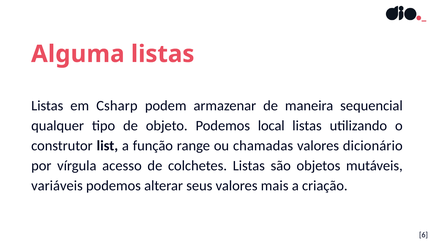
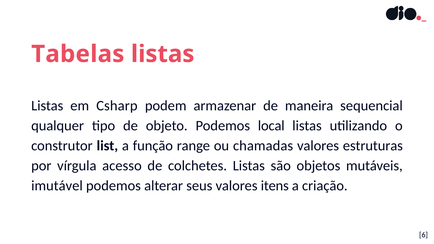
Alguma: Alguma -> Tabelas (78, 54)
dicionário: dicionário -> estruturas (373, 146)
variáveis: variáveis -> imutável (57, 186)
mais: mais -> itens (275, 186)
